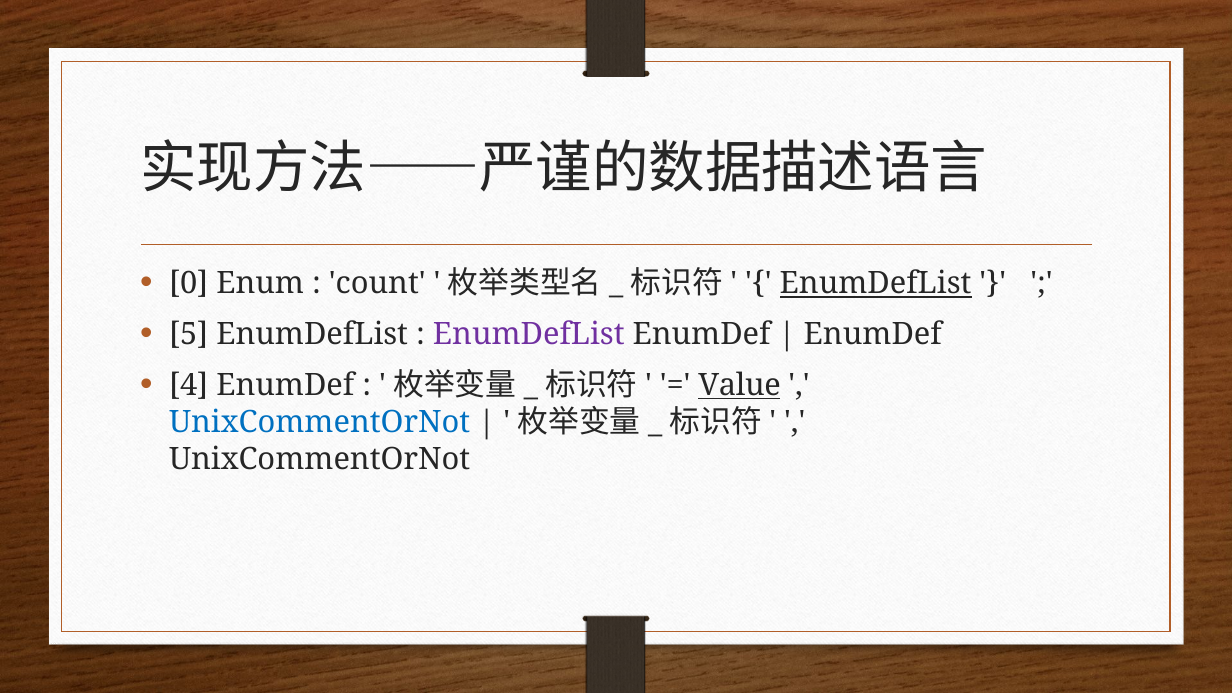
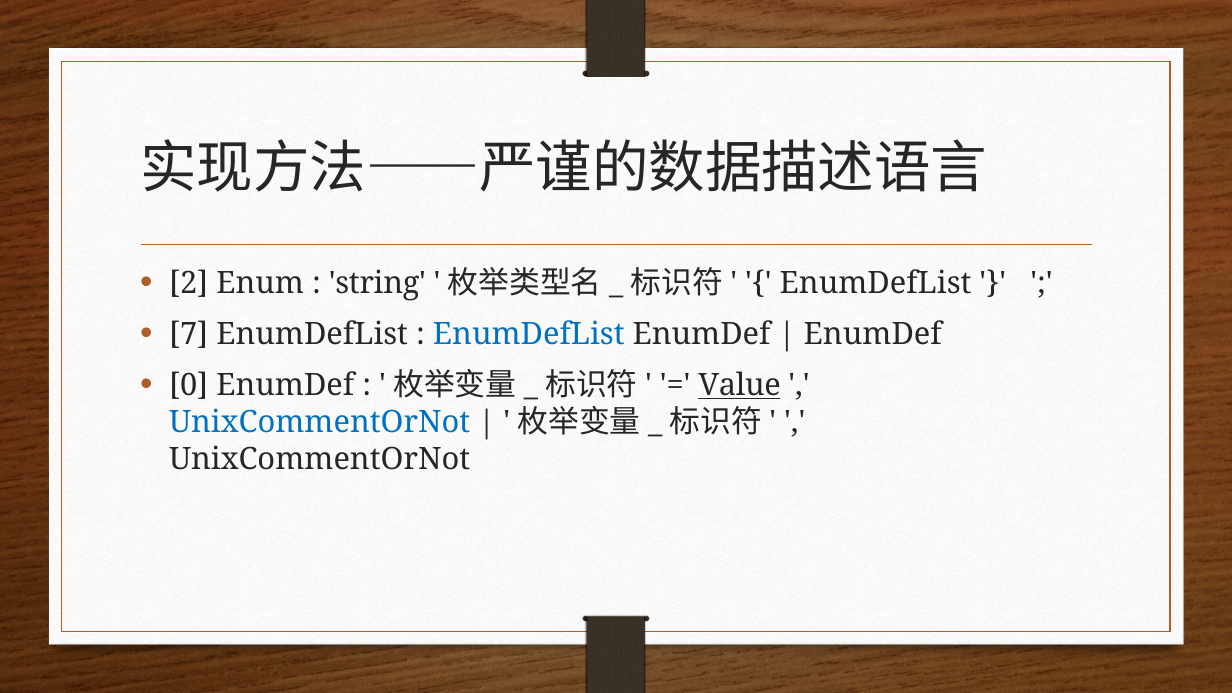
0: 0 -> 2 (189, 284)
count: count -> string (377, 284)
EnumDefList underline: present -> none (876, 284)
5: 5 -> 7 (189, 334)
EnumDefList colour: purple -> blue (529, 334)
4: 4 -> 0 (189, 385)
